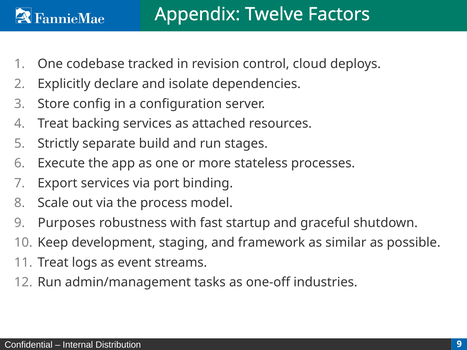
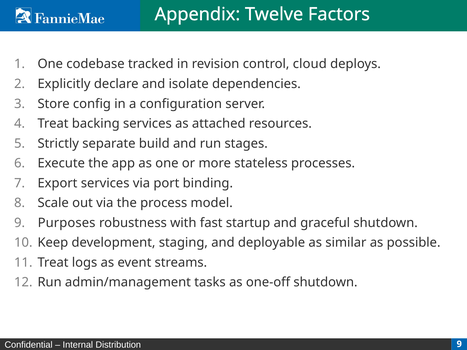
framework: framework -> deployable (272, 243)
one-off industries: industries -> shutdown (325, 283)
